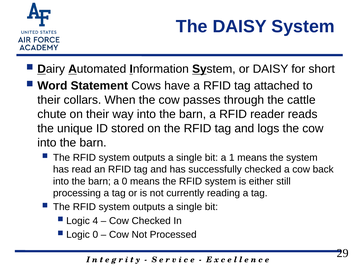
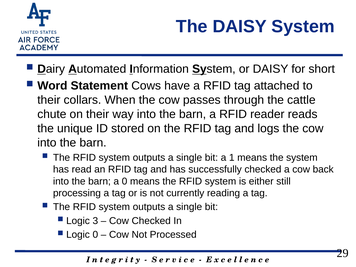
4: 4 -> 3 (95, 221)
